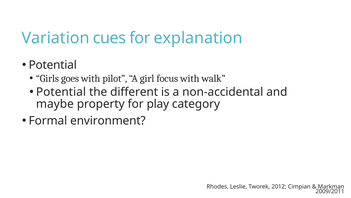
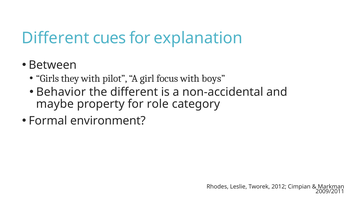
Variation: Variation -> Different (56, 38)
Potential: Potential -> Between (53, 65)
goes: goes -> they (70, 78)
walk: walk -> boys (213, 78)
Potential: Potential -> Behavior (61, 92)
play: play -> role (158, 104)
